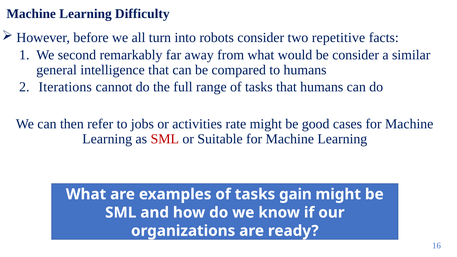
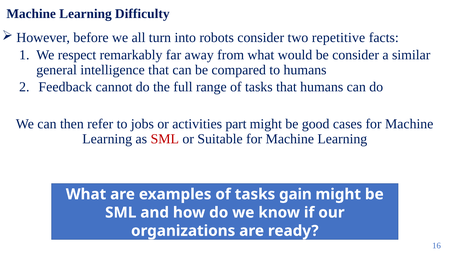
second: second -> respect (77, 55)
Iterations: Iterations -> Feedback (65, 87)
rate: rate -> part (236, 124)
